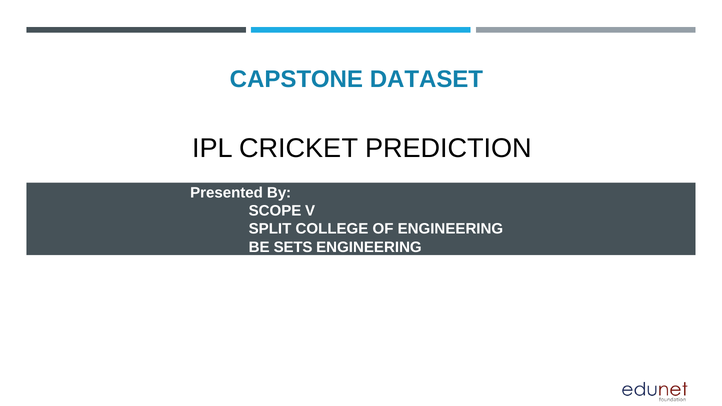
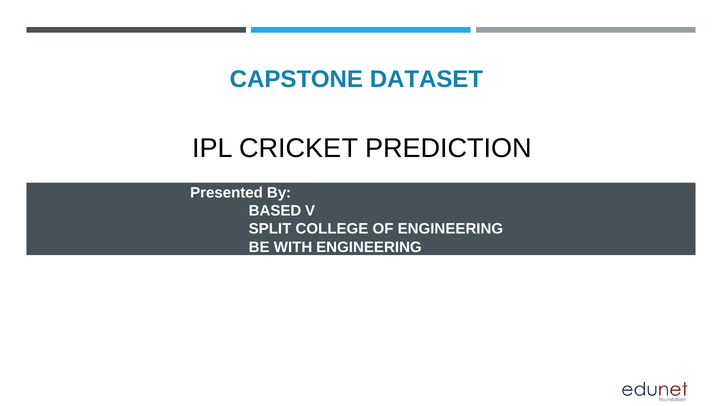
SCOPE: SCOPE -> BASED (275, 211)
SETS: SETS -> WITH (293, 247)
